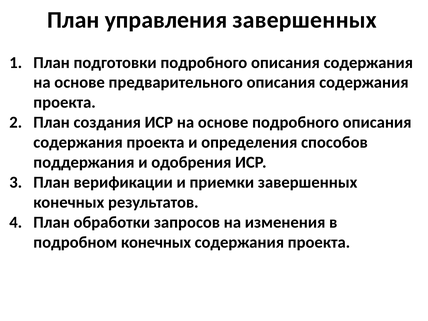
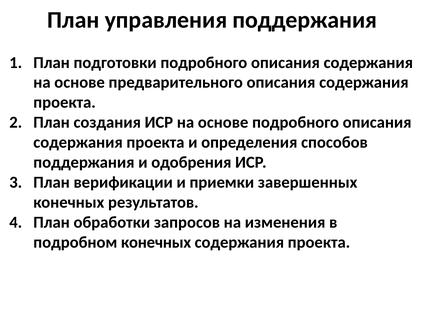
управления завершенных: завершенных -> поддержания (305, 20)
